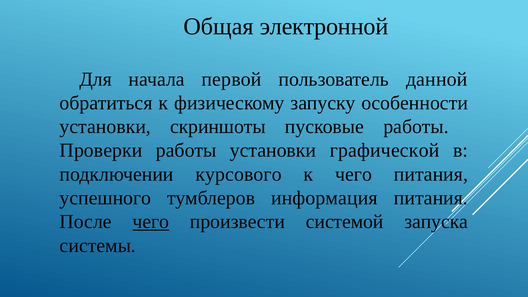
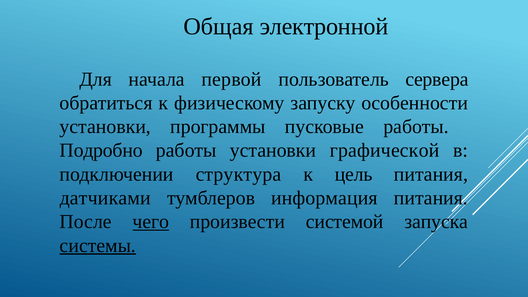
данной: данной -> сервера (437, 79)
скриншоты: скриншоты -> программы (218, 127)
Проверки: Проверки -> Подробно (101, 150)
курсового: курсового -> структура (239, 174)
к чего: чего -> цель (354, 174)
успешного: успешного -> датчиками (105, 198)
системы underline: none -> present (98, 245)
